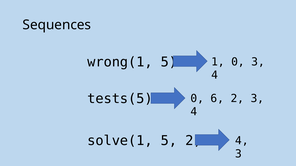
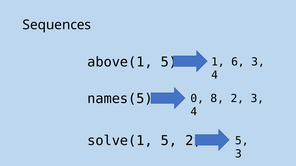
wrong(1: wrong(1 -> above(1 (120, 62)
1 0: 0 -> 6 (238, 62)
tests(5: tests(5 -> names(5 (120, 99)
6: 6 -> 8 (217, 99)
4: 4 -> 5 (242, 141)
